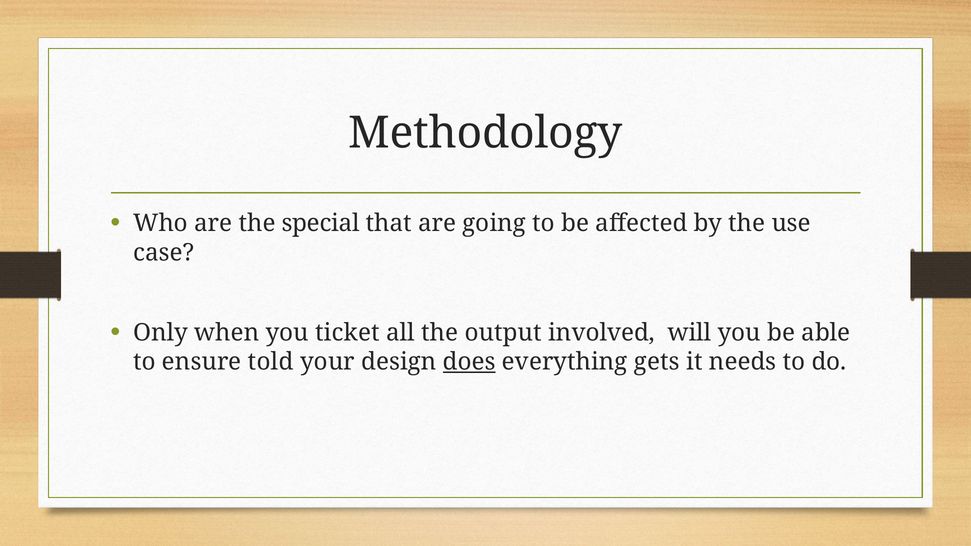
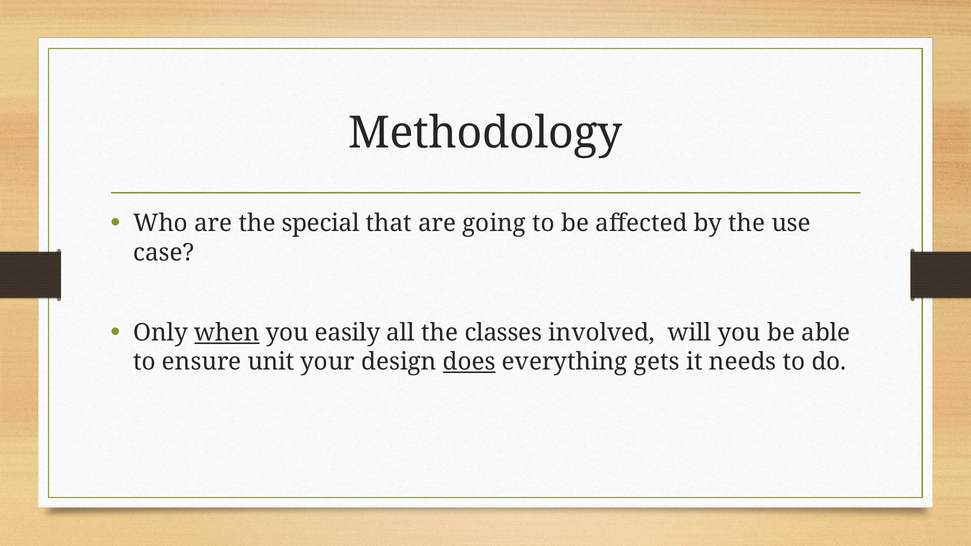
when underline: none -> present (227, 333)
ticket: ticket -> easily (348, 333)
output: output -> classes (503, 333)
told: told -> unit (271, 362)
